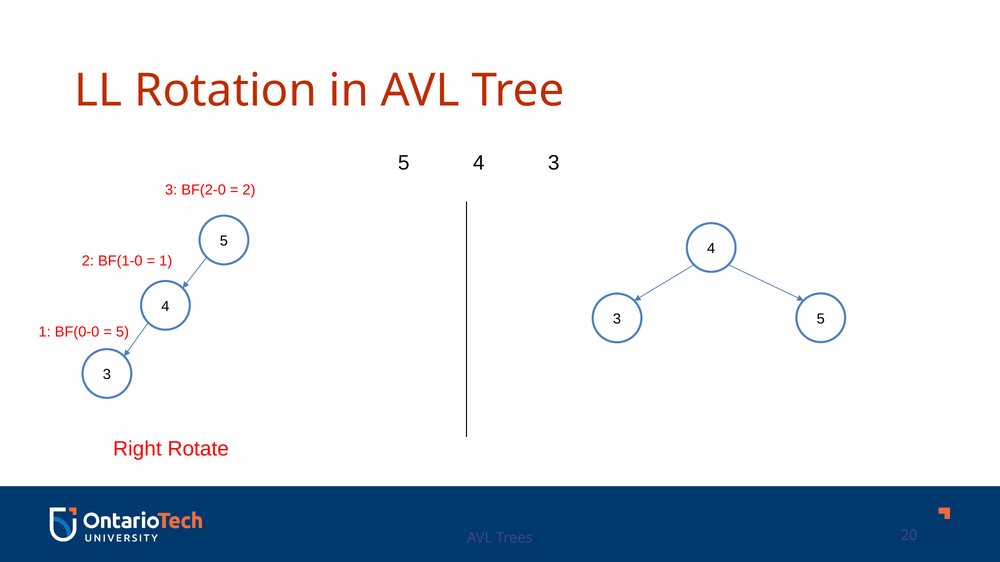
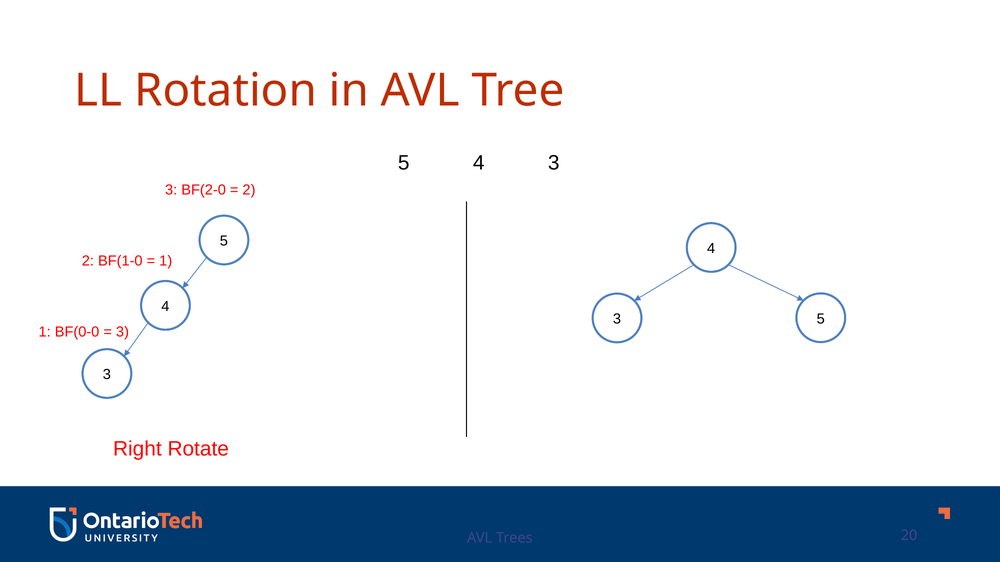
5: 5 -> 3 (122, 332)
